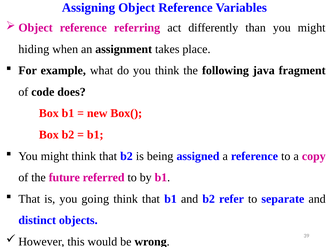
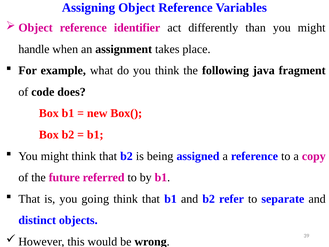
referring: referring -> identifier (137, 28)
hiding: hiding -> handle (34, 49)
